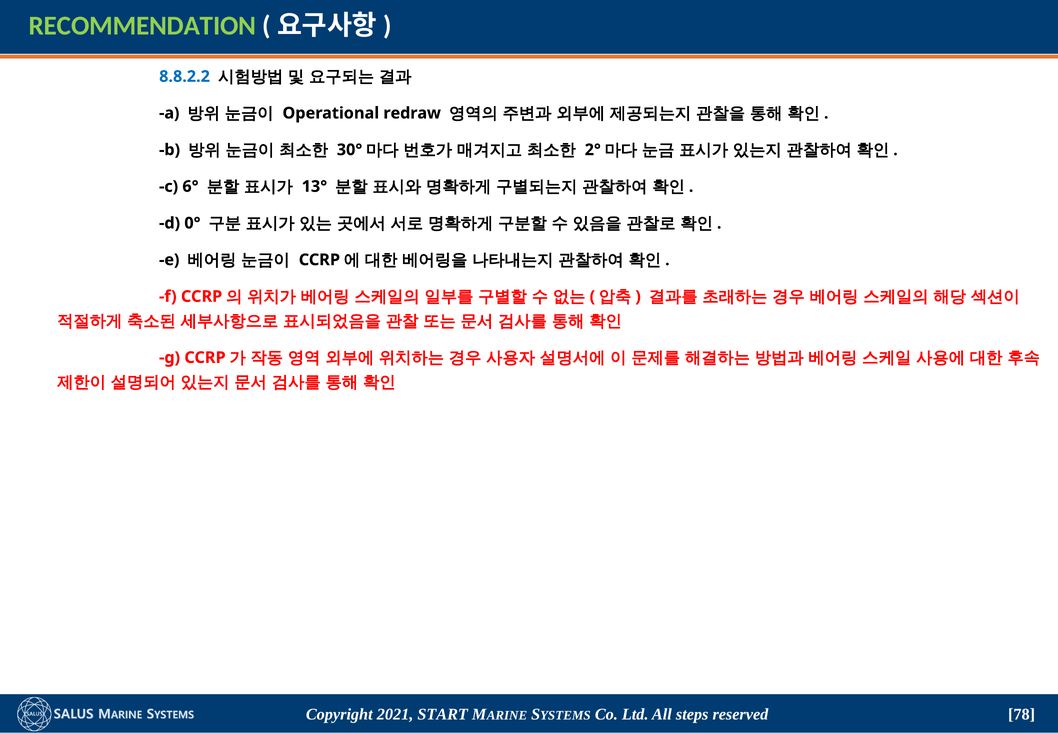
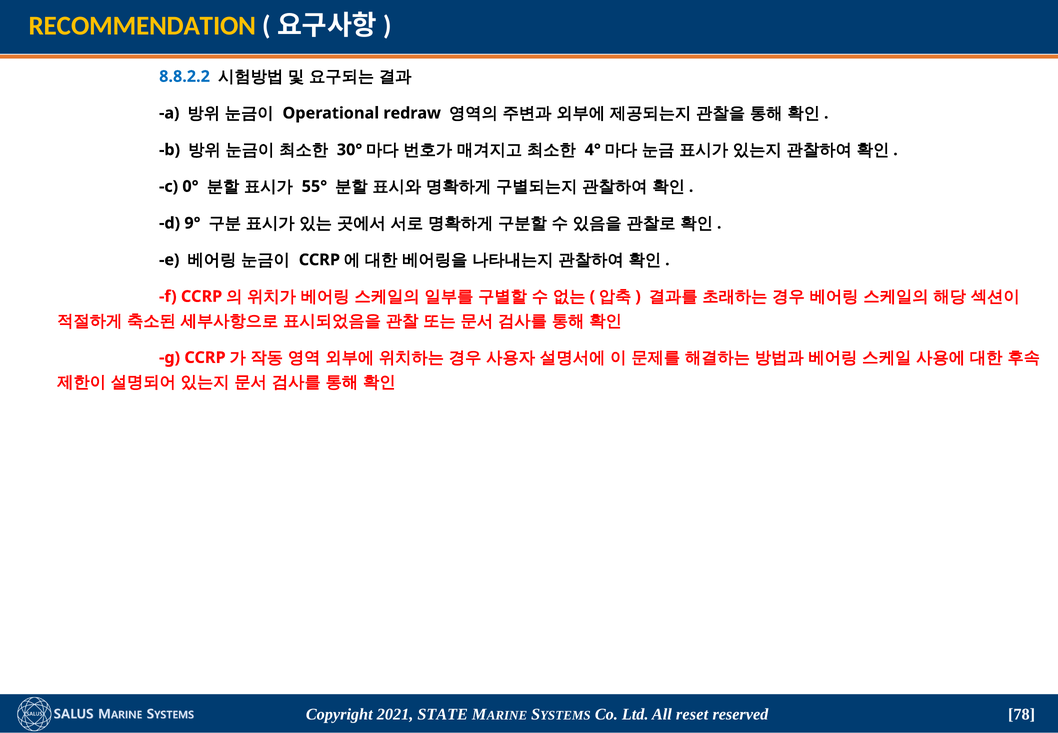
RECOMMENDATION colour: light green -> yellow (142, 26)
2°: 2° -> 4° (593, 150)
6°: 6° -> 0° (190, 186)
13°: 13° -> 55° (314, 186)
0°: 0° -> 9° (192, 223)
START: START -> STATE (443, 714)
steps: steps -> reset (692, 714)
